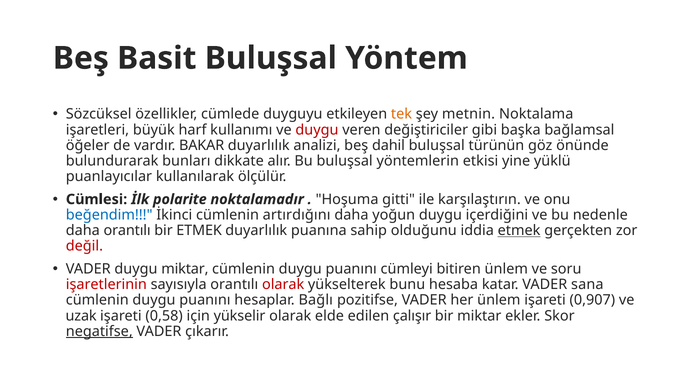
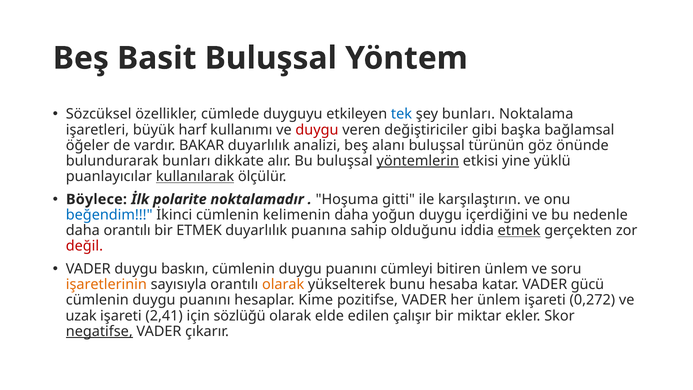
tek colour: orange -> blue (402, 114)
şey metnin: metnin -> bunları (468, 114)
dahil: dahil -> alanı (388, 145)
yöntemlerin underline: none -> present (418, 161)
kullanılarak underline: none -> present (195, 176)
Cümlesi: Cümlesi -> Böylece (96, 199)
artırdığını: artırdığını -> kelimenin (297, 215)
duygu miktar: miktar -> baskın (185, 269)
işaretlerinin colour: red -> orange (106, 284)
olarak colour: red -> orange (283, 284)
sana: sana -> gücü (587, 284)
Bağlı: Bağlı -> Kime (316, 300)
0,907: 0,907 -> 0,272 (592, 300)
0,58: 0,58 -> 2,41 (164, 316)
yükselir: yükselir -> sözlüğü (240, 316)
